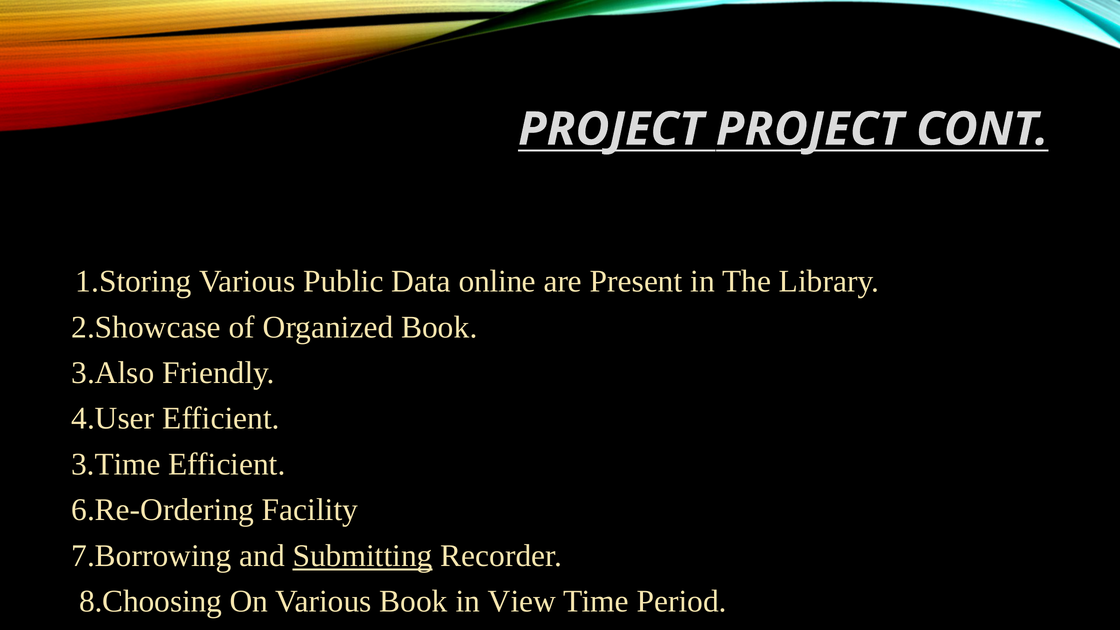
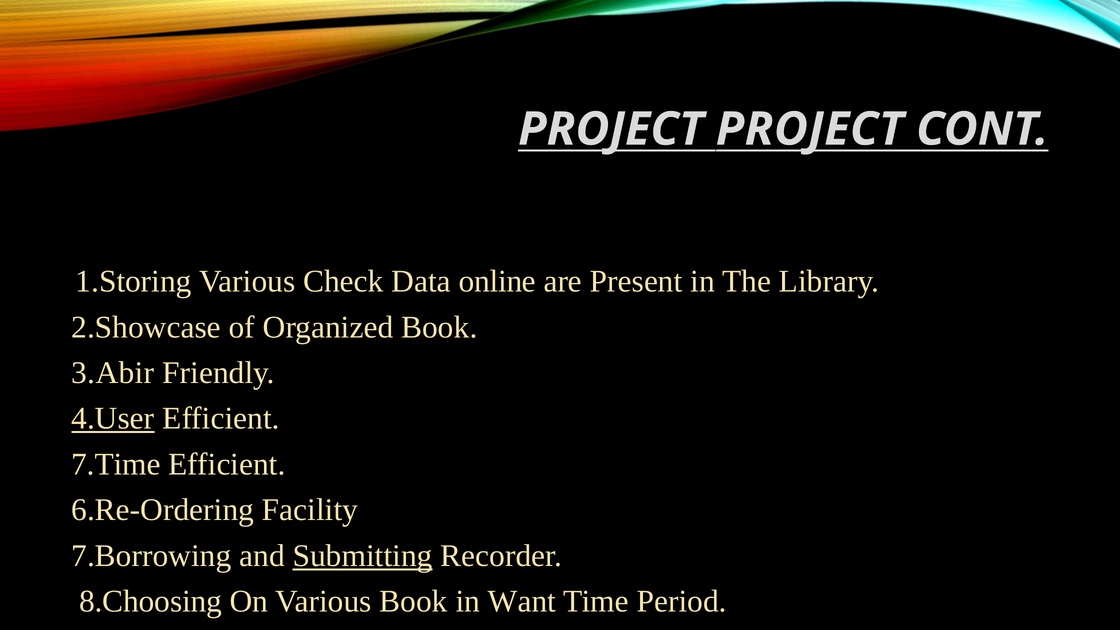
Public: Public -> Check (343, 281)
3.Also: 3.Also -> 3.Abir (113, 373)
4.User underline: none -> present (113, 419)
3.Time: 3.Time -> 7.Time (116, 464)
View: View -> Want (522, 602)
